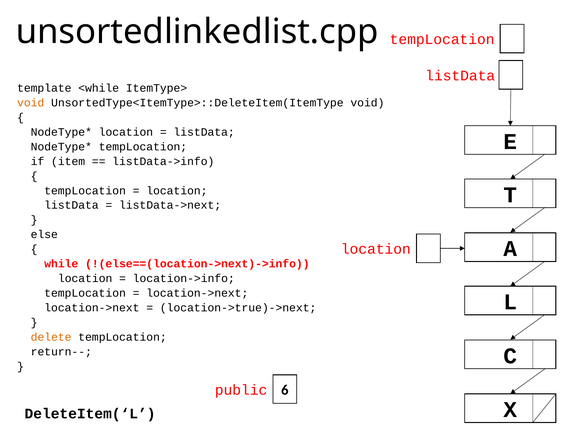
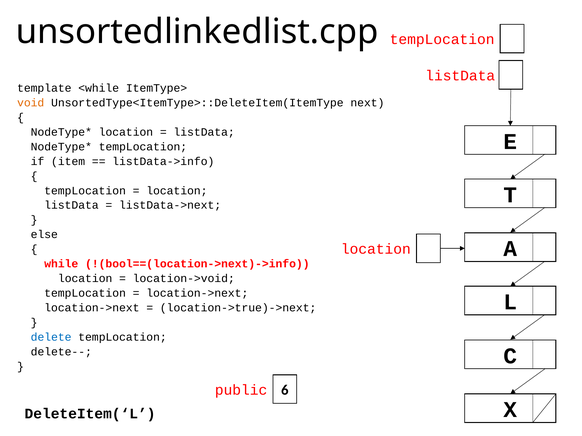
UnsortedType<ItemType>::DeleteItem(ItemType void: void -> next (367, 103)
!(else==(location->next)->info: !(else==(location->next)->info -> !(bool==(location->next)->info (197, 264)
location->info: location->info -> location->void (184, 279)
delete colour: orange -> blue (51, 337)
return--: return-- -> delete-- (61, 352)
